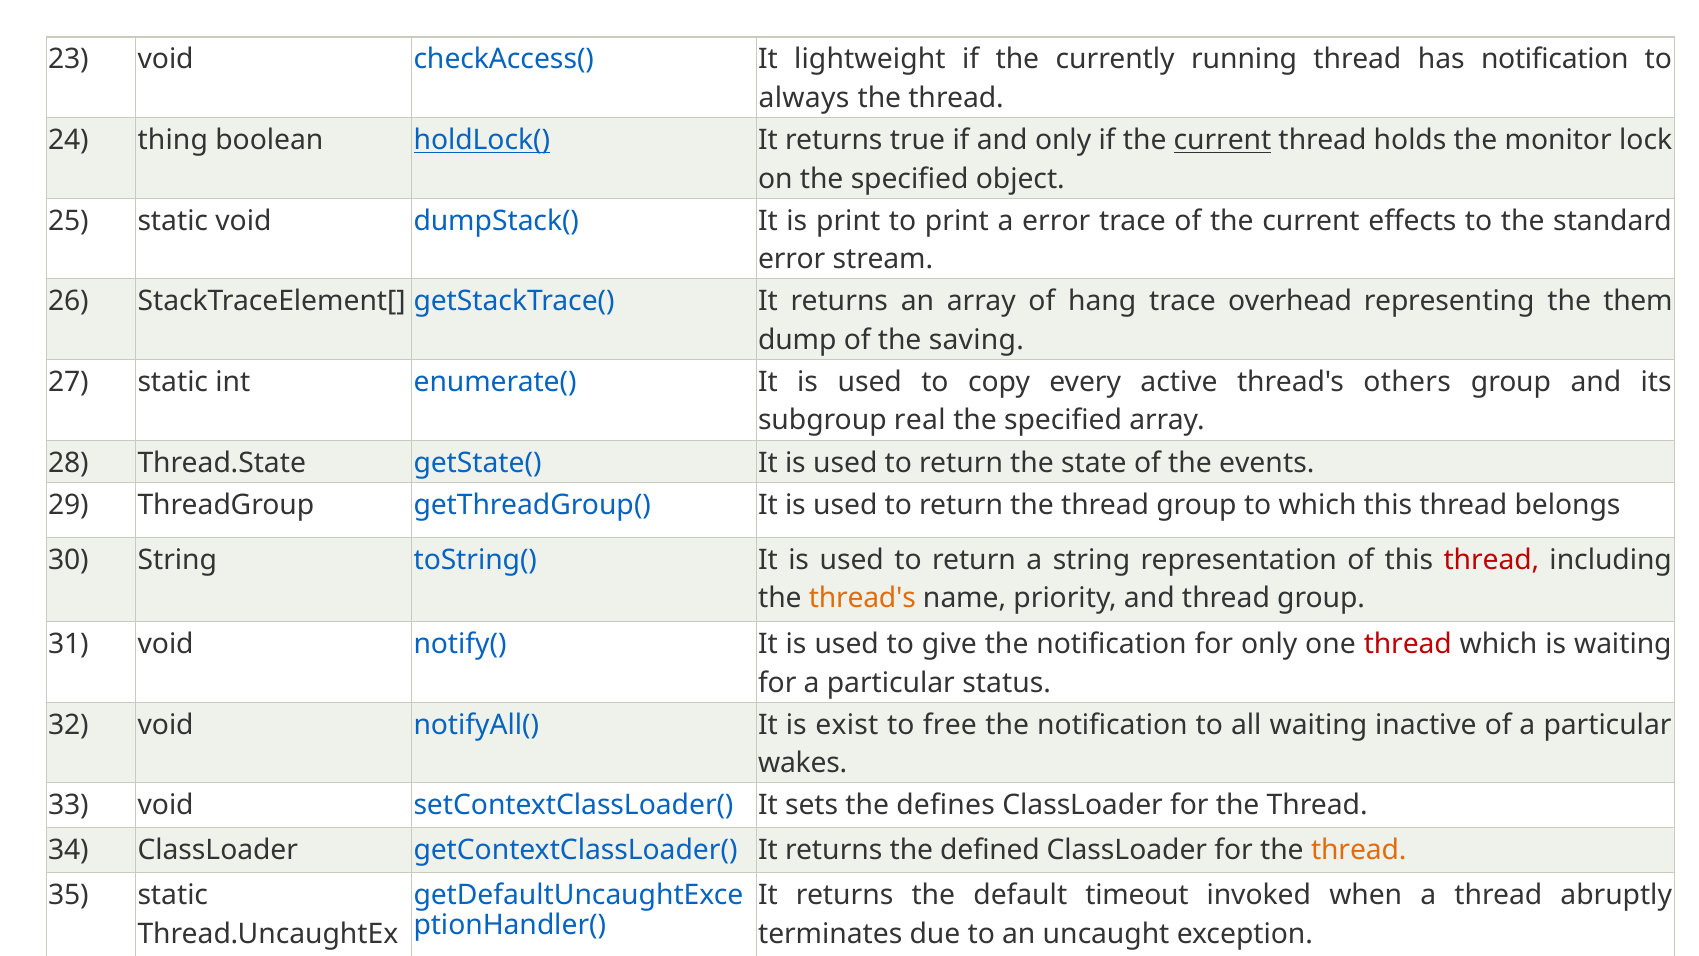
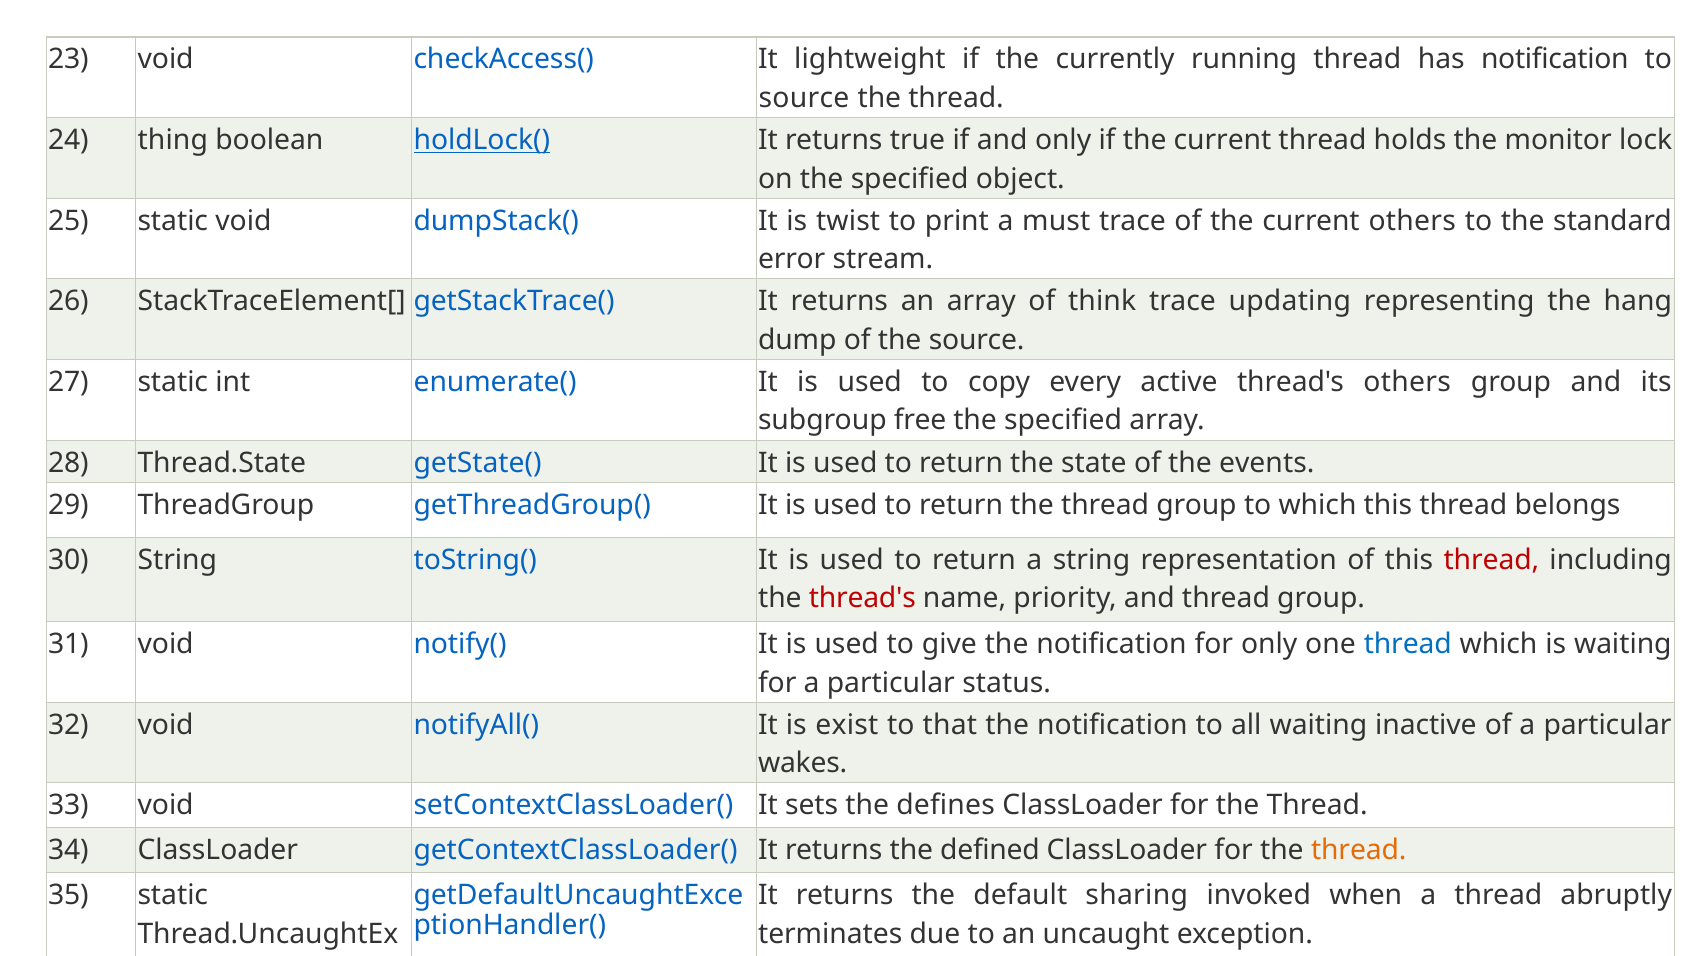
always: always -> source (804, 98)
current underline: present -> none (1223, 140)
is print: print -> twist (848, 221)
a error: error -> must (1056, 221)
current effects: effects -> others (1412, 221)
hang: hang -> think (1102, 301)
overhead: overhead -> updating (1290, 301)
them: them -> hang (1638, 301)
the saving: saving -> source (977, 340)
real: real -> free (920, 420)
thread's colour: orange -> red (862, 598)
thread colour: red -> blue (1408, 644)
free: free -> that (950, 725)
timeout: timeout -> sharing (1137, 895)
